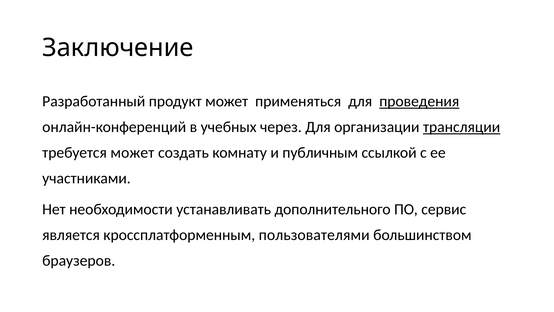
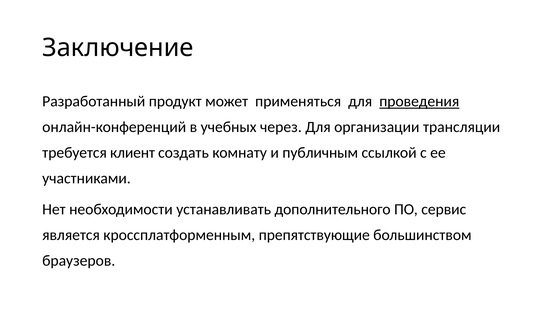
трансляции underline: present -> none (462, 127)
требуется может: может -> клиент (133, 153)
пользователями: пользователями -> препятствующие (314, 235)
